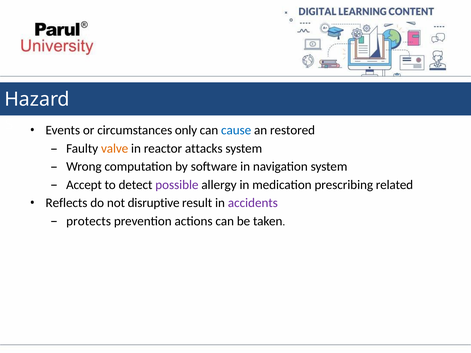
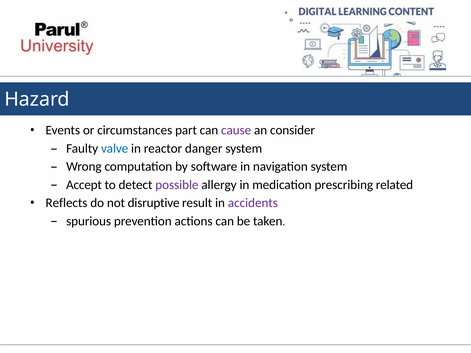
only: only -> part (186, 130)
cause colour: blue -> purple (236, 130)
restored: restored -> consider (293, 130)
valve colour: orange -> blue (115, 149)
attacks: attacks -> danger (204, 149)
protects: protects -> spurious (89, 221)
